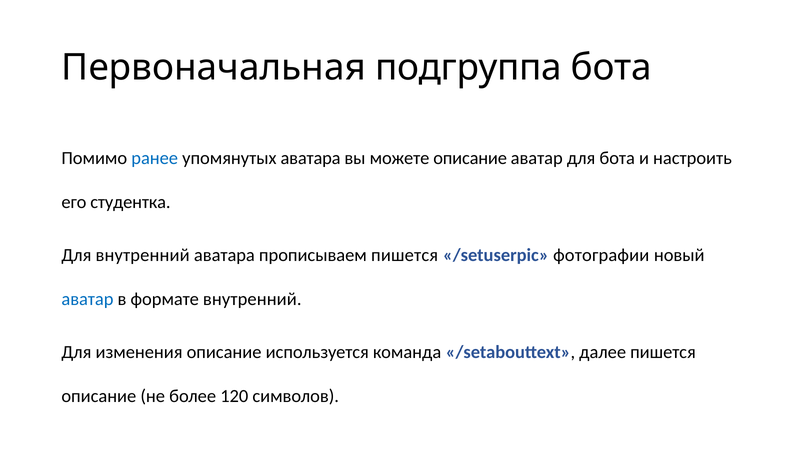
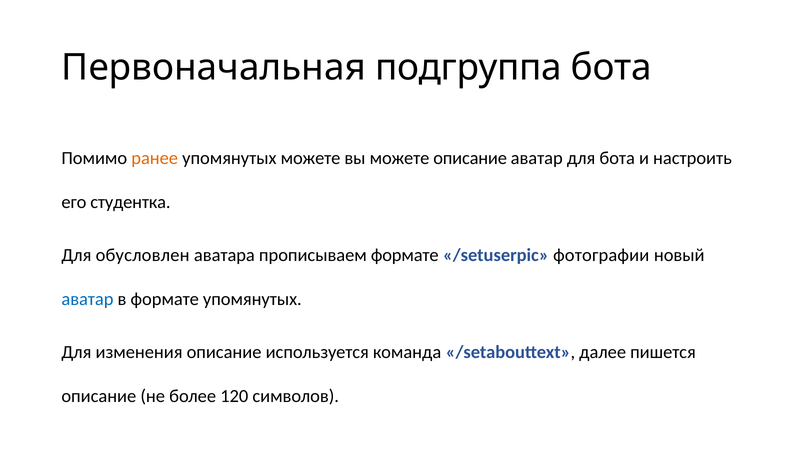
ранее colour: blue -> orange (155, 158)
упомянутых аватара: аватара -> можете (311, 158)
Для внутренний: внутренний -> обусловлен (143, 255)
прописываем пишется: пишется -> формате (405, 255)
формате внутренний: внутренний -> упомянутых (252, 300)
